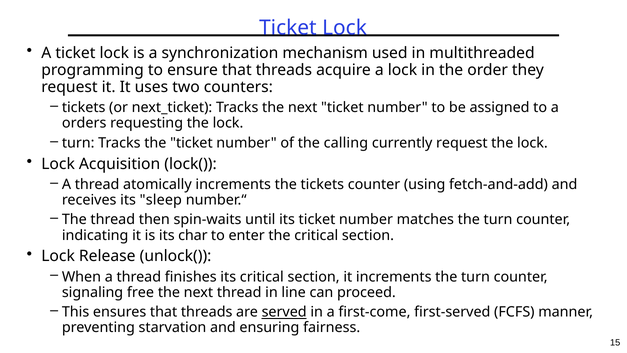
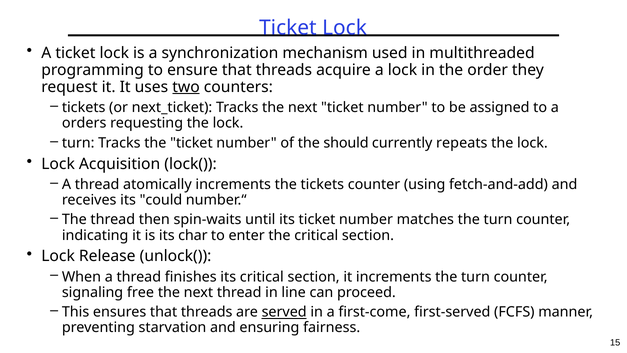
two underline: none -> present (186, 87)
calling: calling -> should (346, 143)
currently request: request -> repeats (462, 143)
sleep: sleep -> could (161, 200)
